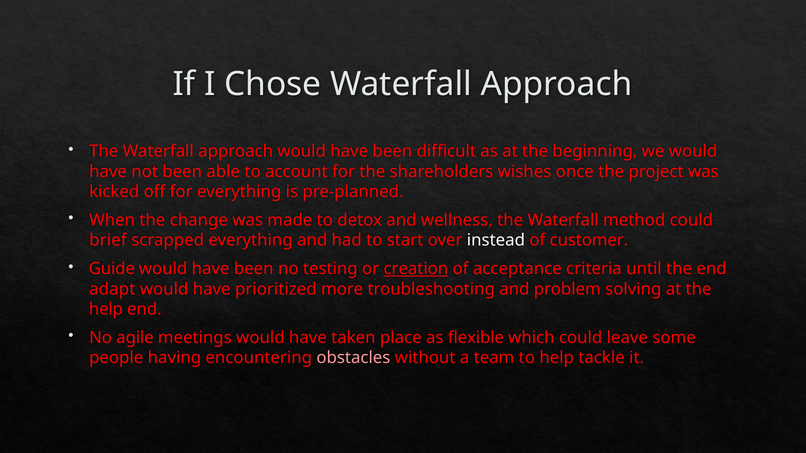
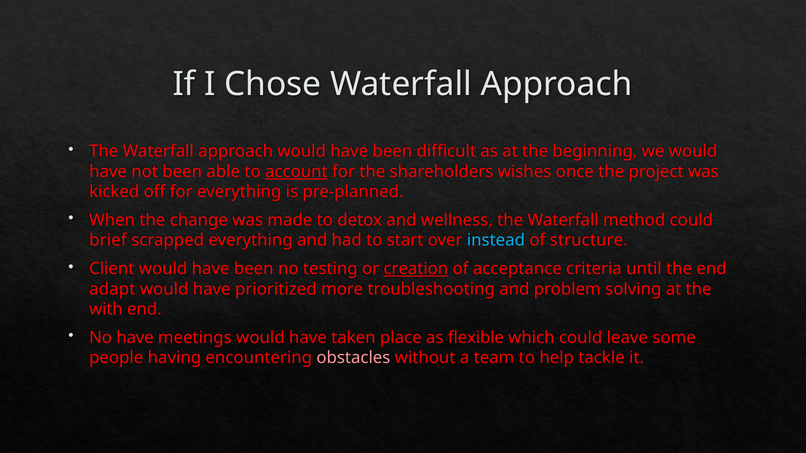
account underline: none -> present (296, 172)
instead colour: white -> light blue (496, 241)
customer: customer -> structure (589, 241)
Guide: Guide -> Client (112, 269)
help: help -> with (106, 309)
No agile: agile -> have (135, 338)
